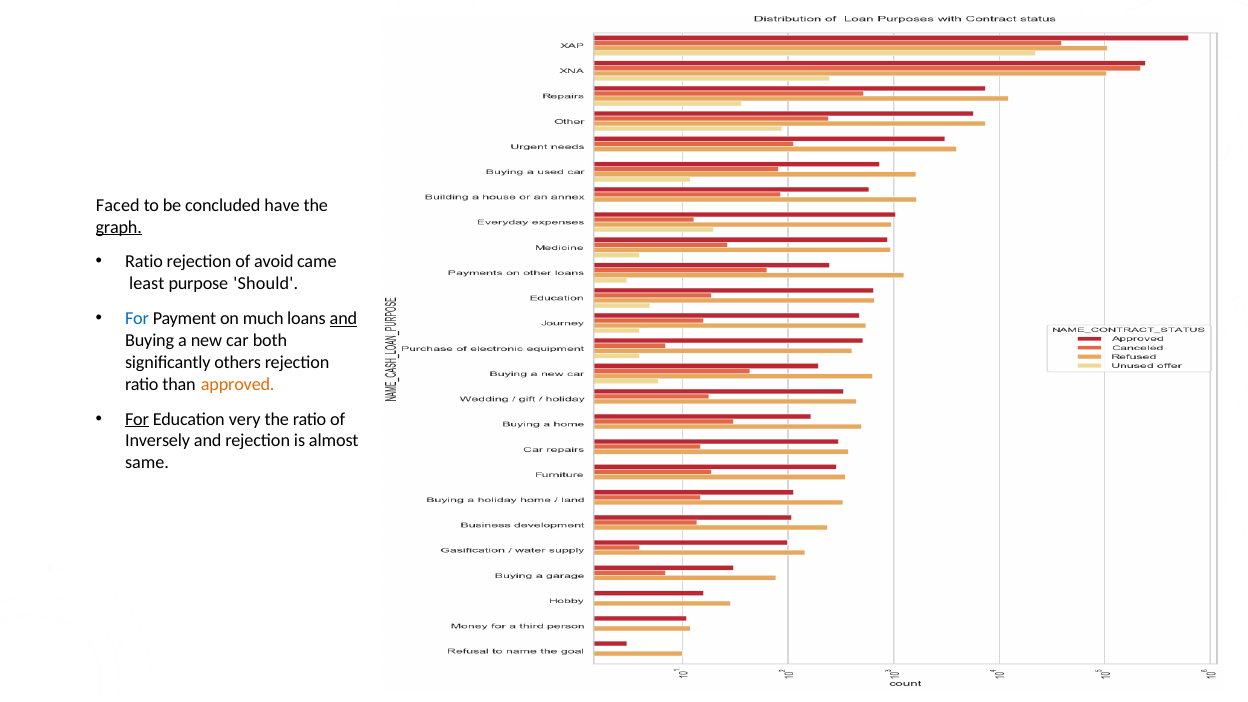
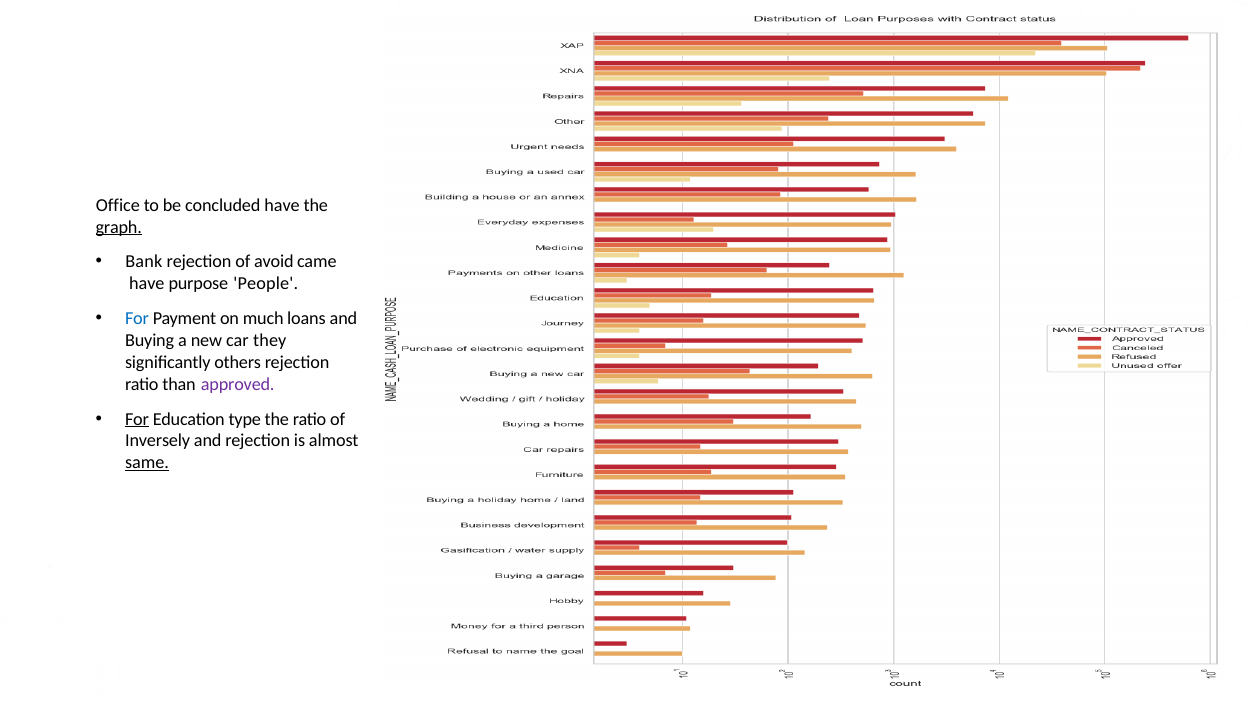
Faced: Faced -> Office (118, 205)
Ratio: Ratio -> Bank (144, 262)
least: least -> have (147, 284)
Should: Should -> People (266, 284)
and underline: present -> none (343, 318)
both: both -> they (270, 340)
approved colour: orange -> purple (238, 384)
very: very -> type (245, 419)
same underline: none -> present (147, 463)
